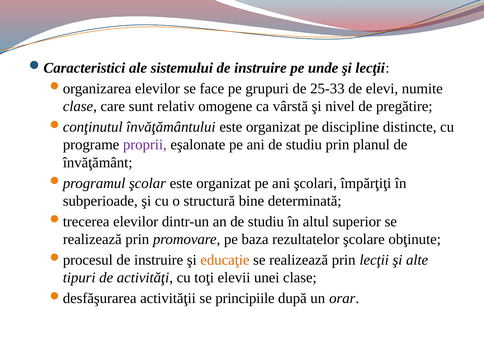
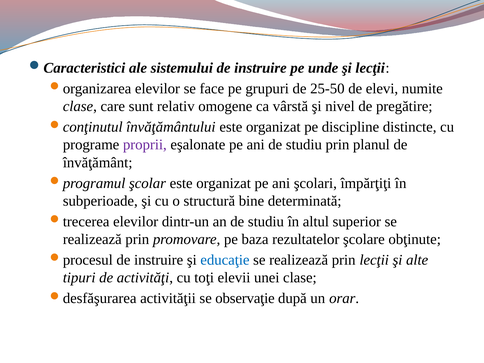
25-33: 25-33 -> 25-50 (327, 89)
educaţie colour: orange -> blue (225, 260)
principiile: principiile -> observaţie (245, 298)
